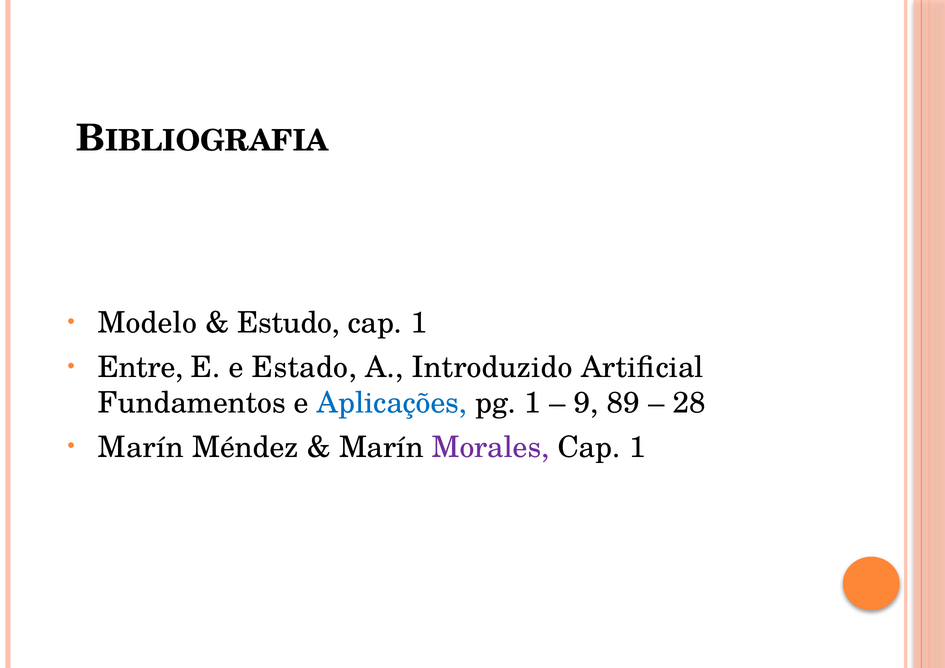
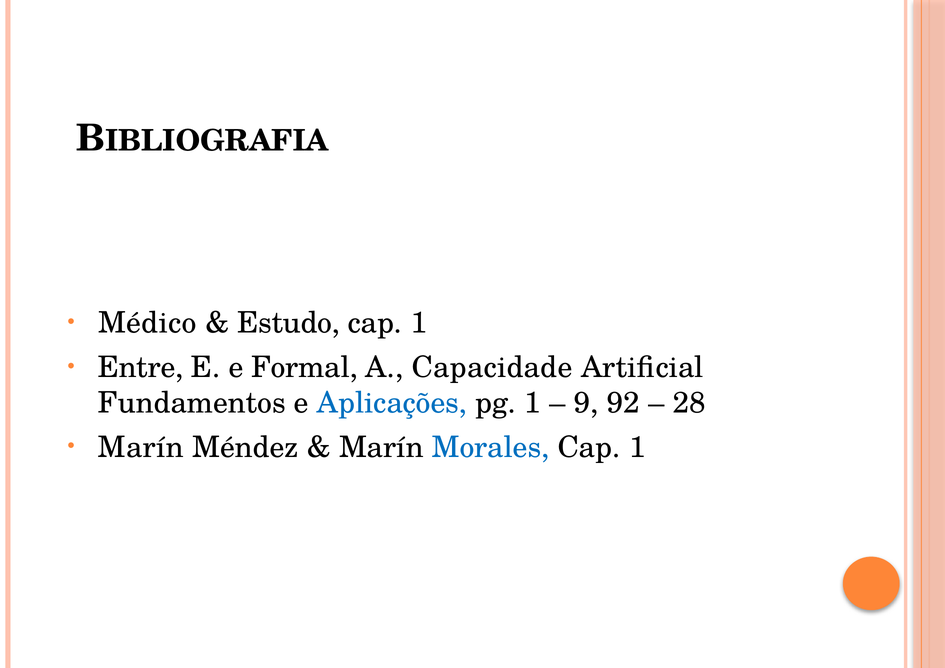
Modelo: Modelo -> Médico (147, 323)
Estado: Estado -> Formal (305, 368)
Introduzido: Introduzido -> Capacidade (492, 368)
89: 89 -> 92 (623, 403)
Morales colour: purple -> blue (491, 448)
